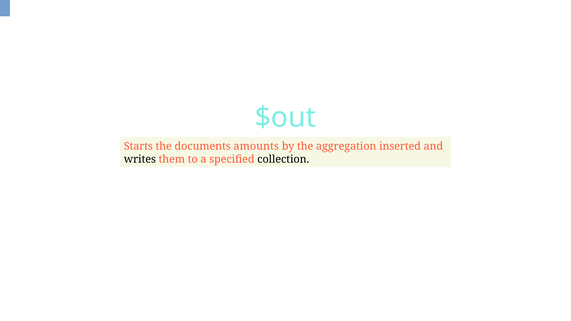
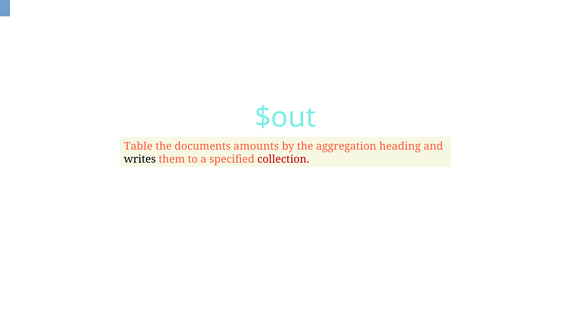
Starts: Starts -> Table (138, 146)
inserted: inserted -> heading (400, 146)
collection colour: black -> red (283, 159)
